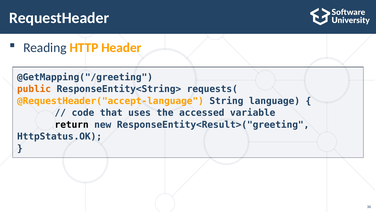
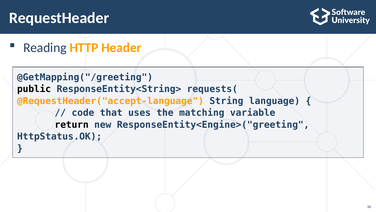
public colour: orange -> black (34, 89)
accessed: accessed -> matching (202, 113)
ResponseEntity<Result>("greeting: ResponseEntity<Result>("greeting -> ResponseEntity<Engine>("greeting (213, 124)
